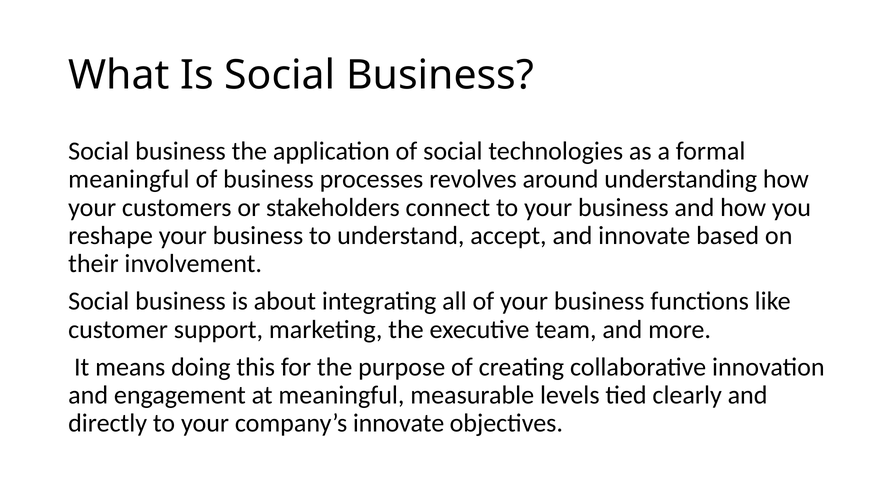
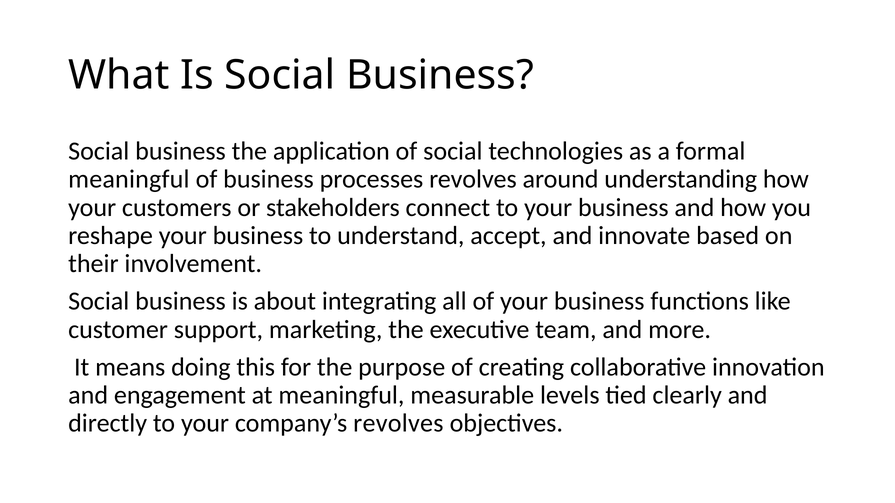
company’s innovate: innovate -> revolves (398, 424)
